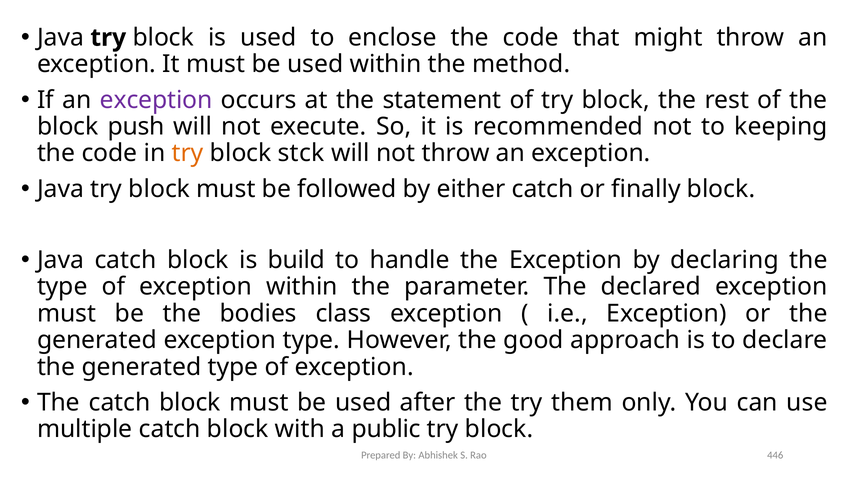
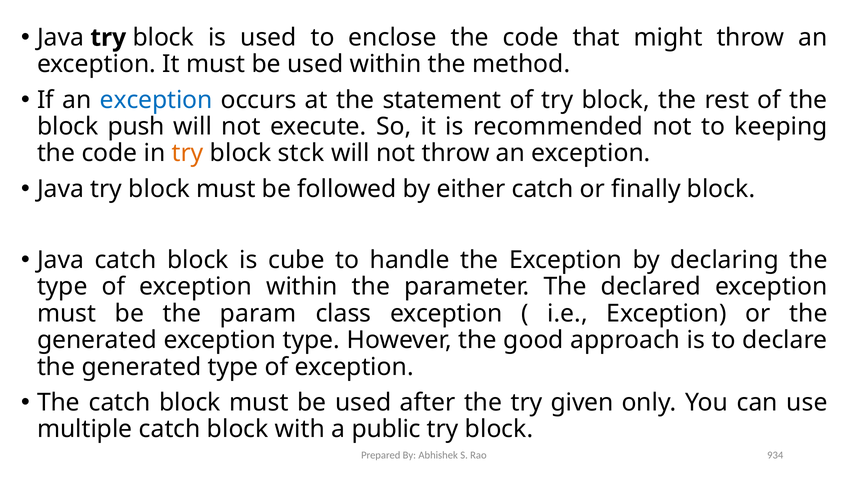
exception colour: purple -> blue (156, 100)
build: build -> cube (296, 260)
bodies: bodies -> param (258, 313)
them: them -> given (582, 402)
446: 446 -> 934 (775, 455)
